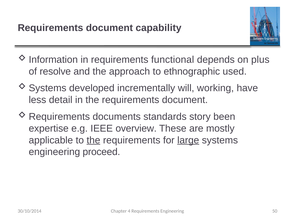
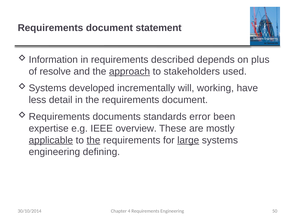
capability: capability -> statement (159, 28)
functional: functional -> described (173, 60)
approach underline: none -> present (130, 71)
ethnographic: ethnographic -> stakeholders (192, 71)
story: story -> error (200, 117)
applicable underline: none -> present (51, 140)
proceed: proceed -> defining (101, 152)
